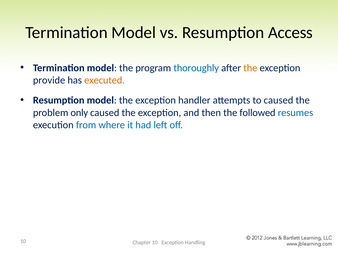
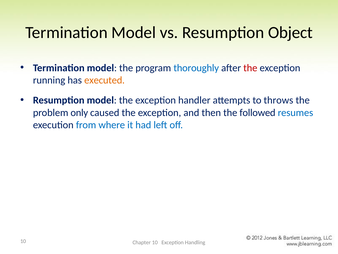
Access: Access -> Object (290, 32)
the colour: orange -> red (250, 68)
provide: provide -> running (49, 80)
to caused: caused -> throws (278, 100)
